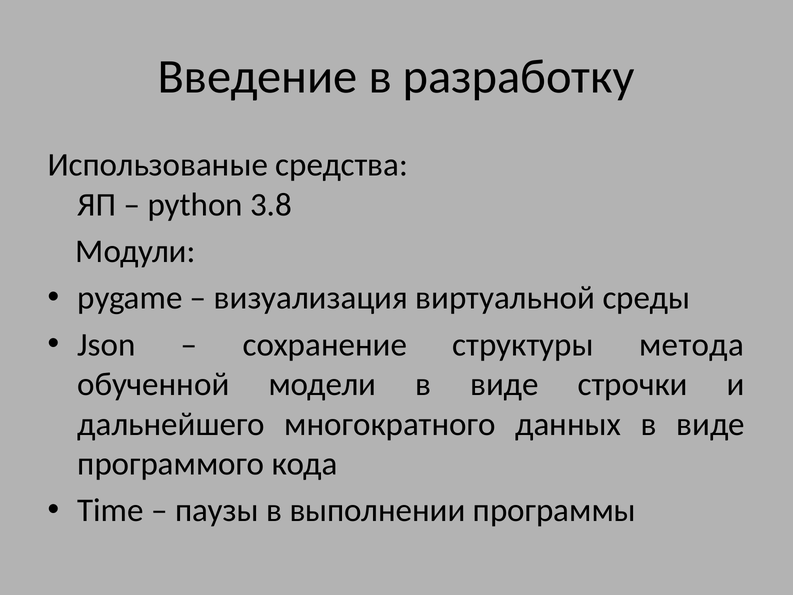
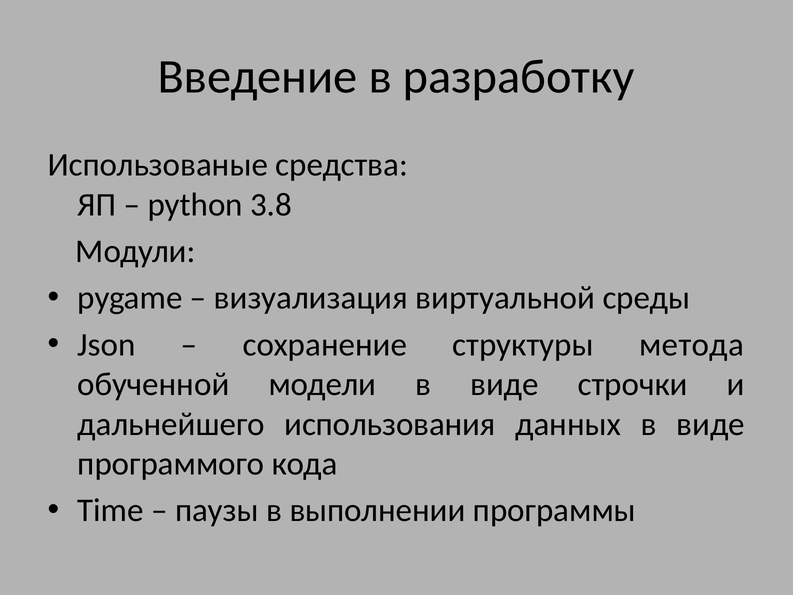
многократного: многократного -> использования (390, 424)
